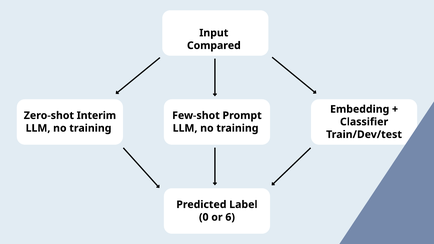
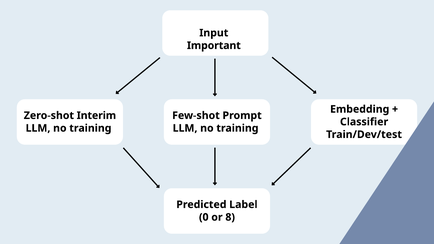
Compared: Compared -> Important (214, 46)
6: 6 -> 8 (230, 217)
